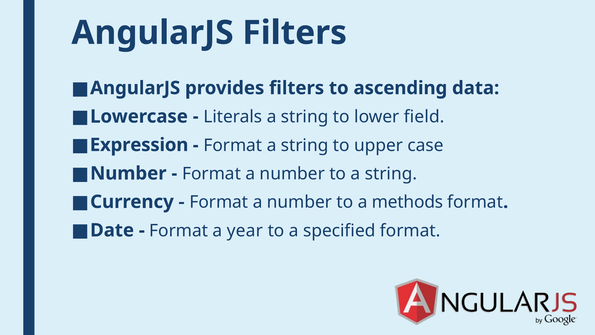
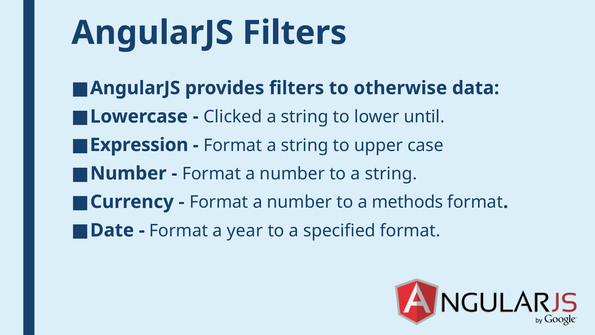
ascending: ascending -> otherwise (400, 88)
Literals: Literals -> Clicked (233, 117)
field: field -> until (424, 117)
